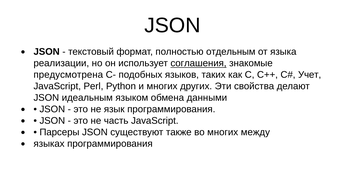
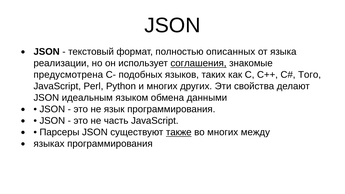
отдельным: отдельным -> описанных (231, 52)
Учет: Учет -> Того (310, 75)
также underline: none -> present (179, 132)
